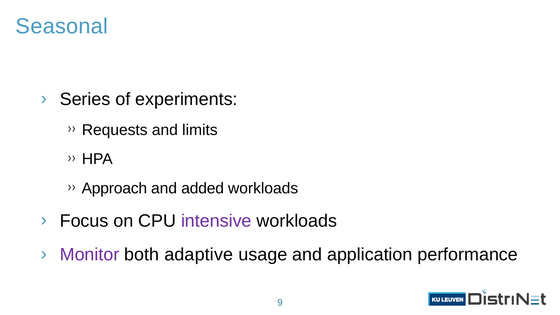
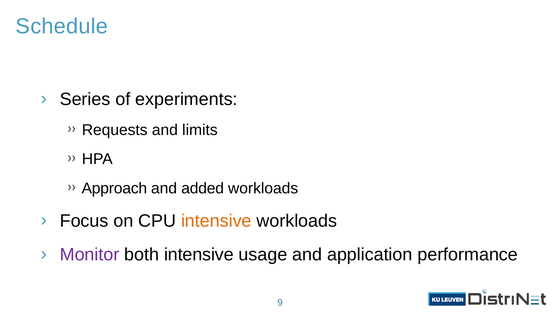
Seasonal: Seasonal -> Schedule (62, 26)
intensive colour: purple -> orange (216, 221)
both adaptive: adaptive -> intensive (199, 255)
